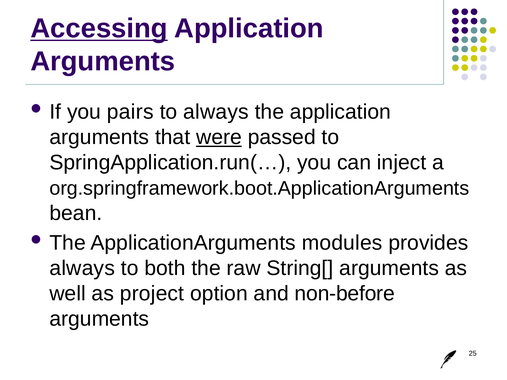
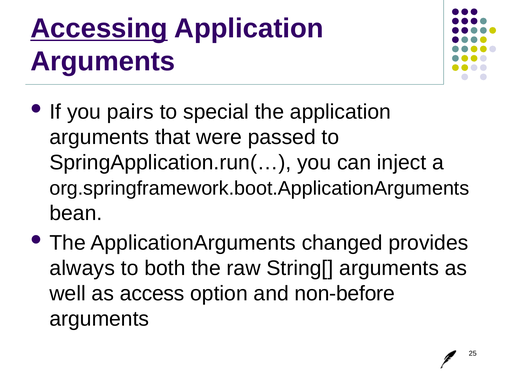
to always: always -> special (216, 112)
were underline: present -> none (219, 137)
modules: modules -> changed (342, 243)
project: project -> access (152, 294)
